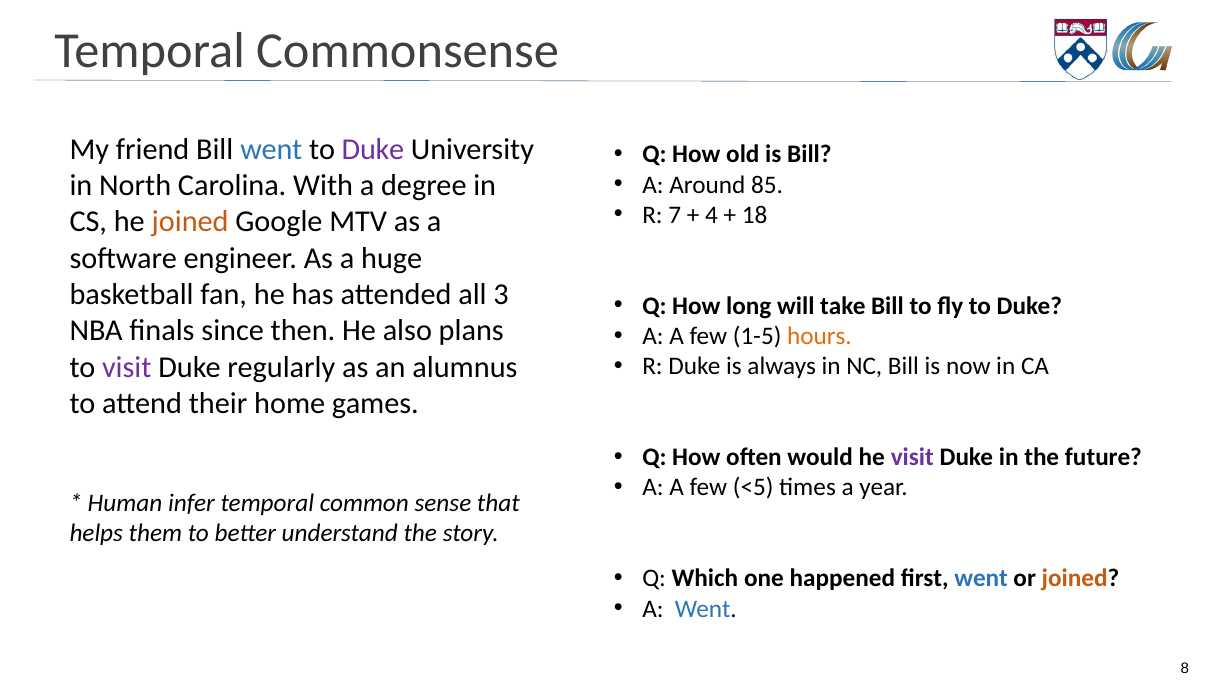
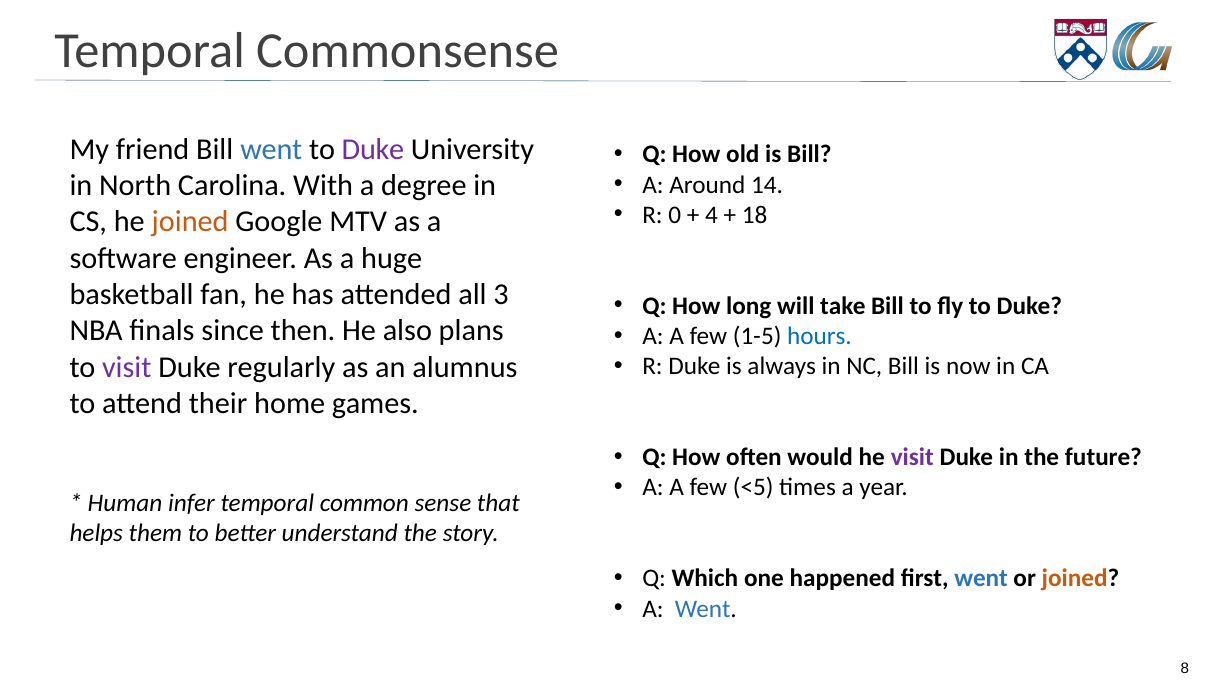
85: 85 -> 14 (767, 185)
7: 7 -> 0 (675, 215)
hours colour: orange -> blue (819, 336)
